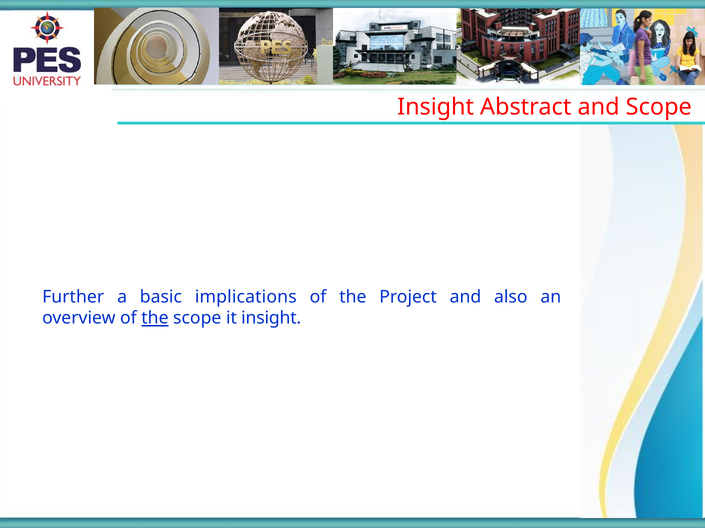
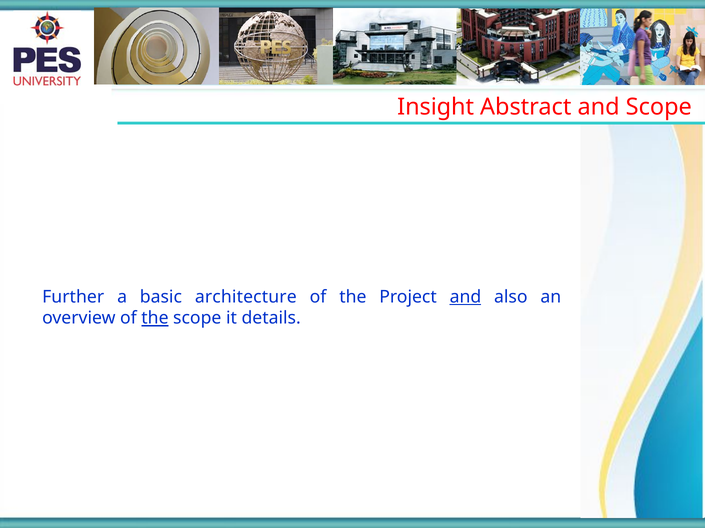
implications: implications -> architecture (246, 297)
and underline: none -> present (465, 297)
it insight: insight -> details (271, 319)
